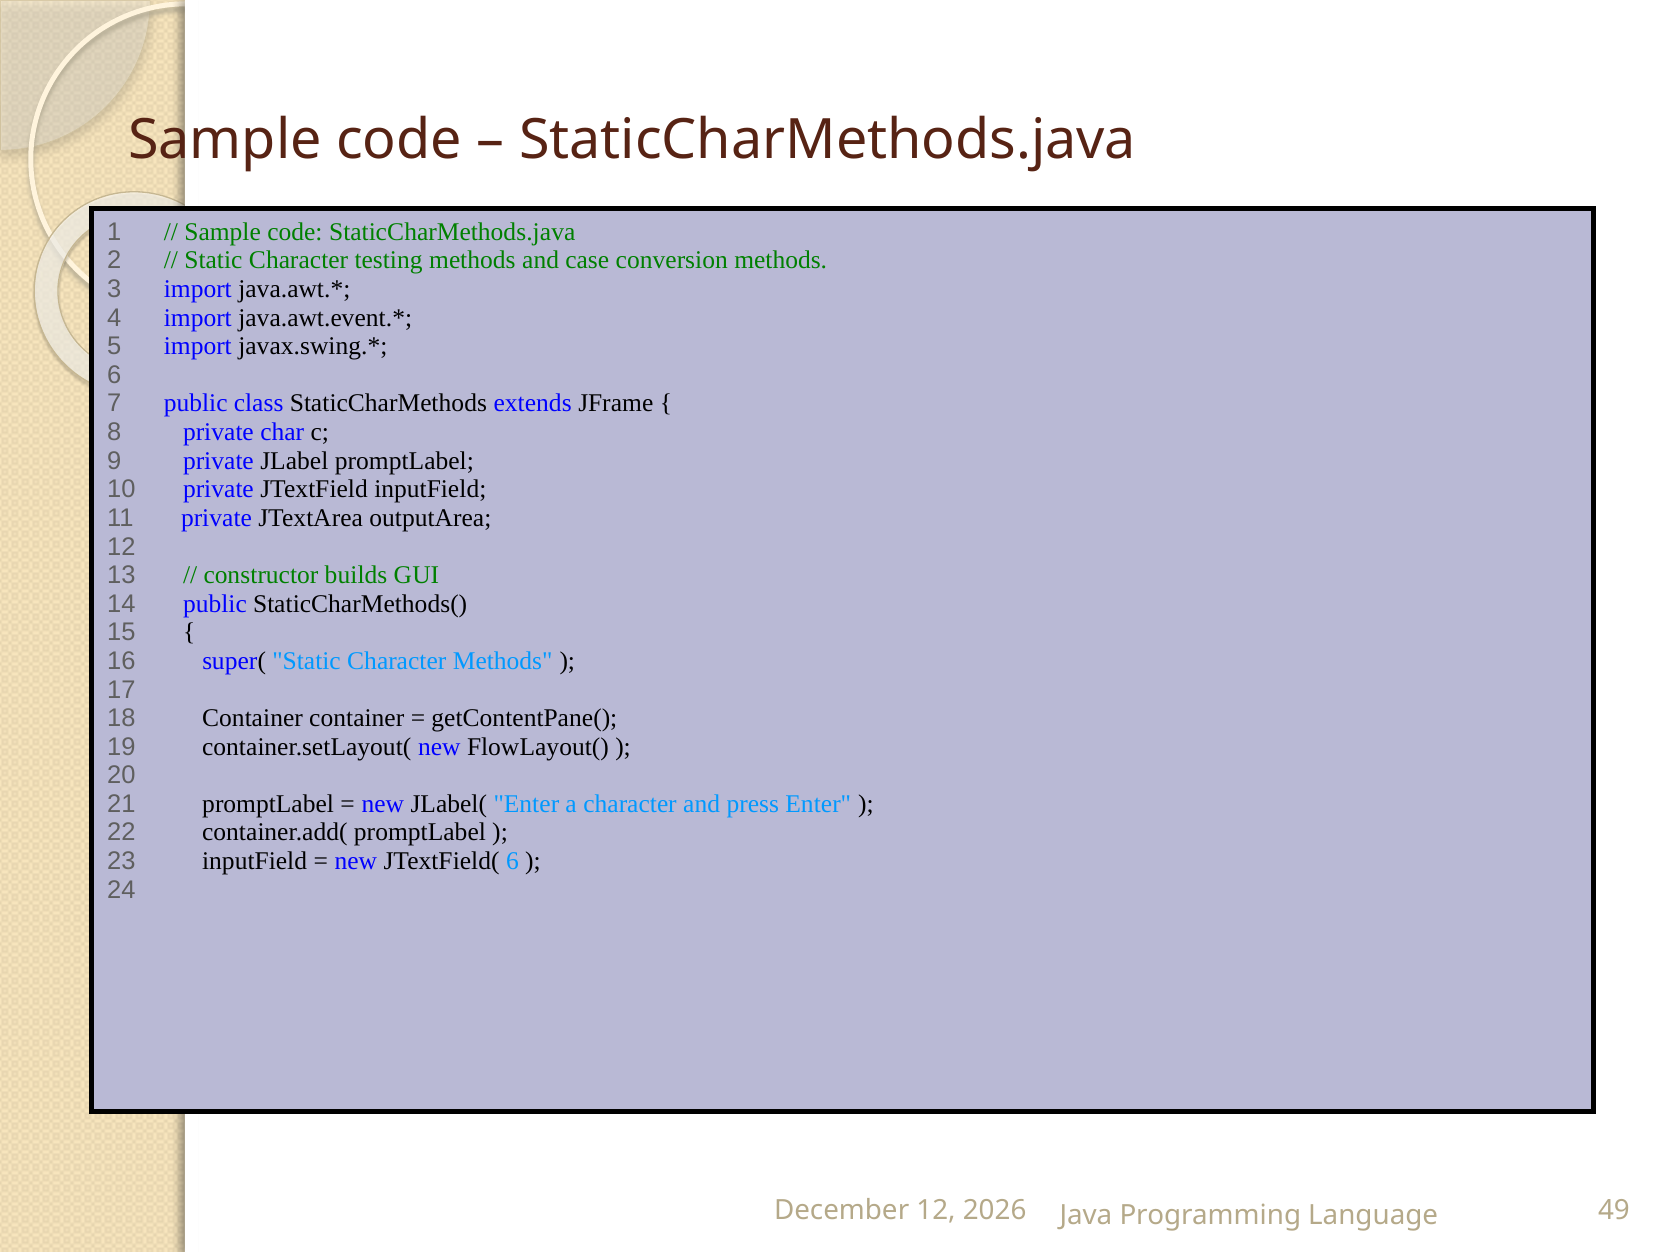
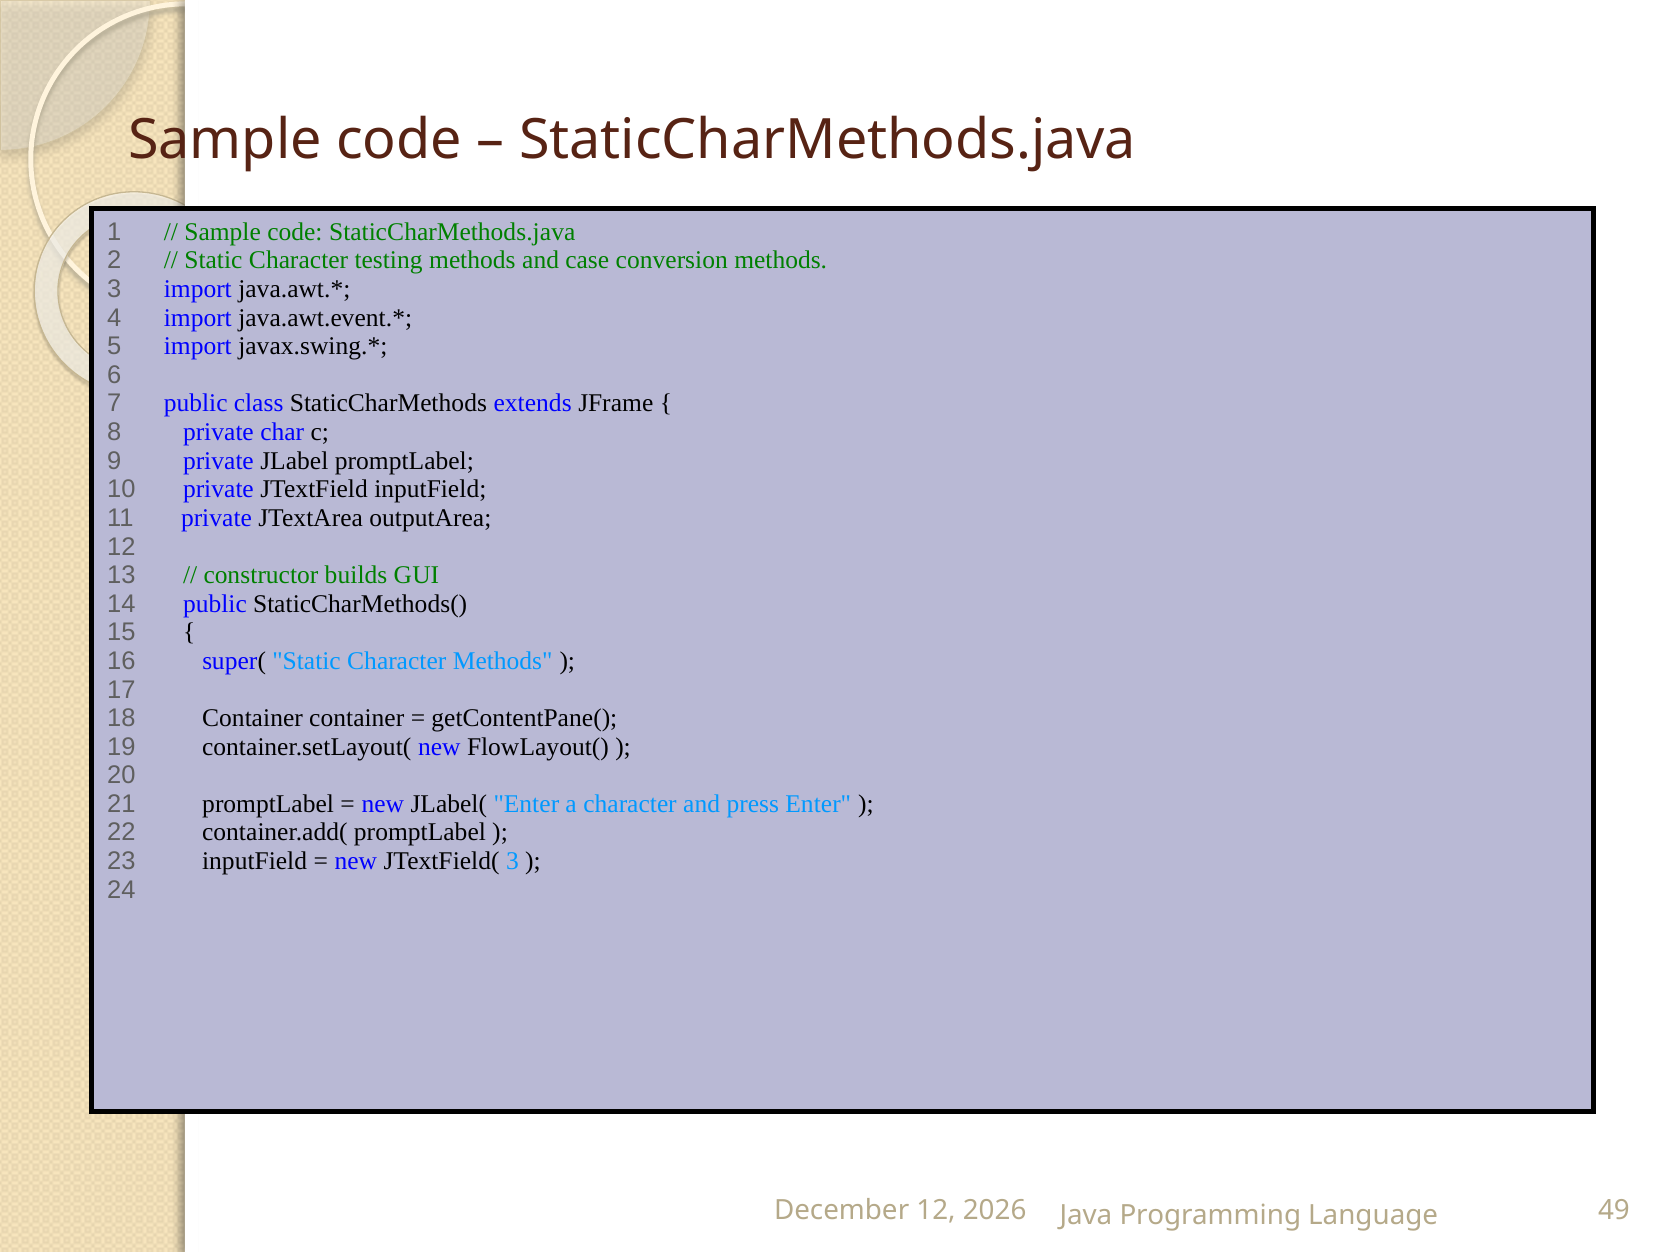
JTextField( 6: 6 -> 3 (512, 861)
